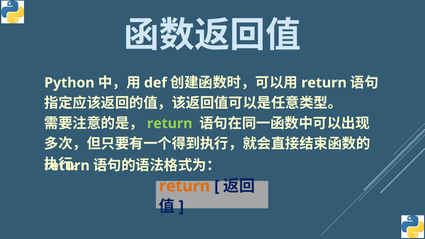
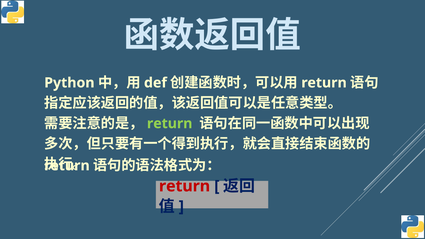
return colour: orange -> red (185, 186)
